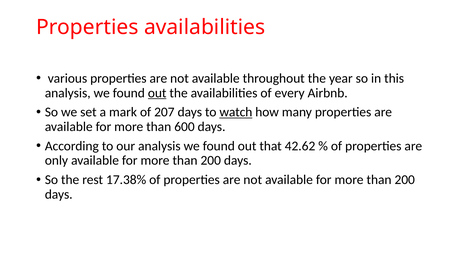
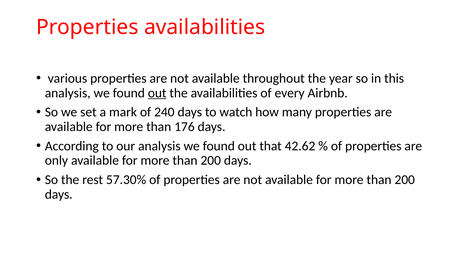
207: 207 -> 240 (164, 112)
watch underline: present -> none (236, 112)
600: 600 -> 176 (184, 127)
17.38%: 17.38% -> 57.30% (126, 180)
